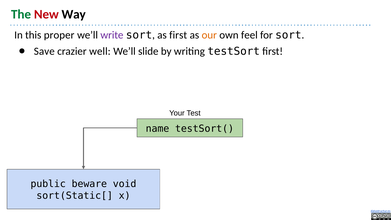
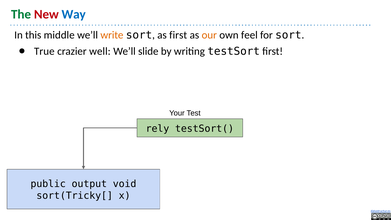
Way colour: black -> blue (74, 14)
proper: proper -> middle (59, 35)
write colour: purple -> orange (112, 35)
Save: Save -> True (44, 51)
name: name -> rely (157, 129)
beware: beware -> output (89, 184)
sort(Static[: sort(Static[ -> sort(Tricky[ (75, 196)
